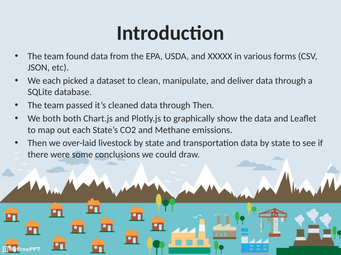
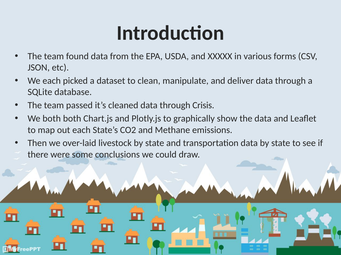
through Then: Then -> Crisis (203, 106)
